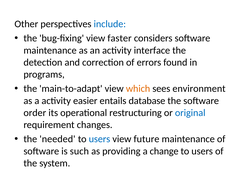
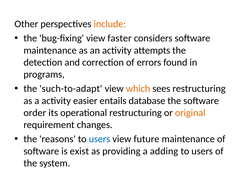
include colour: blue -> orange (110, 24)
interface: interface -> attempts (152, 50)
main-to-adapt: main-to-adapt -> such-to-adapt (71, 89)
sees environment: environment -> restructuring (199, 89)
original colour: blue -> orange (190, 113)
needed: needed -> reasons (57, 139)
such: such -> exist (79, 151)
change: change -> adding (164, 151)
